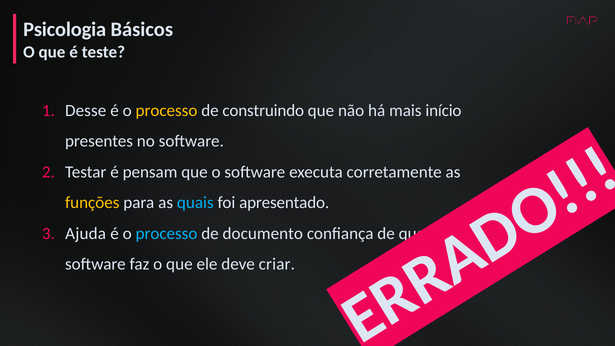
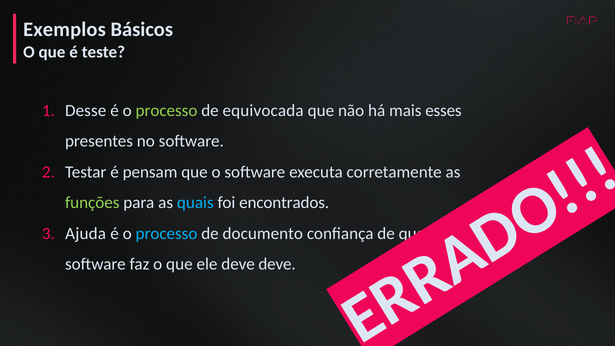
Psicologia: Psicologia -> Exemplos (64, 30)
processo colour: yellow -> light green (166, 111)
construindo: construindo -> equivocada (263, 111)
início: início -> esses (443, 111)
funções colour: yellow -> light green (92, 203)
apresentado: apresentado -> encontrados (284, 203)
deve criar: criar -> deve (277, 264)
